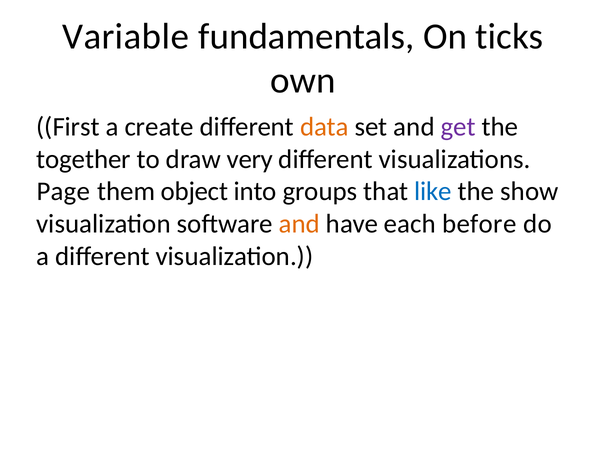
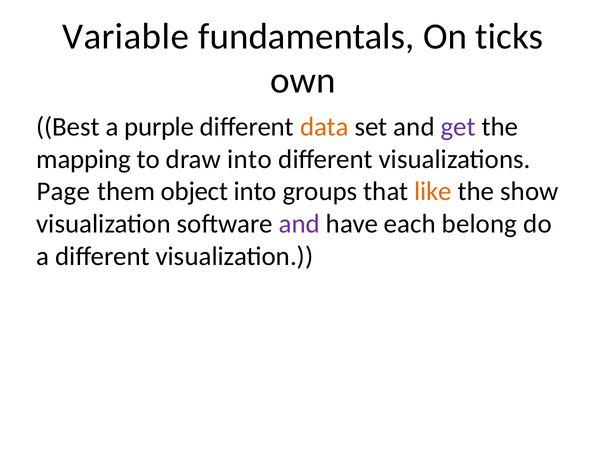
First: First -> Best (68, 127)
create: create -> purple (159, 127)
together: together -> mapping (84, 159)
draw very: very -> into (250, 159)
like colour: blue -> orange (433, 192)
and colour: orange -> purple (299, 224)
before: before -> belong (480, 224)
